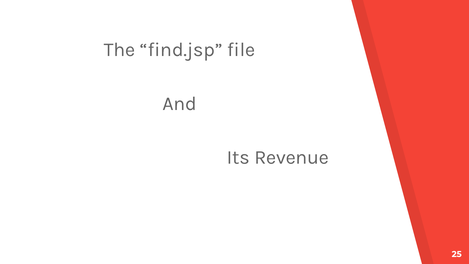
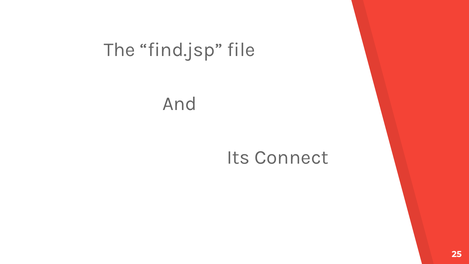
Revenue: Revenue -> Connect (292, 157)
